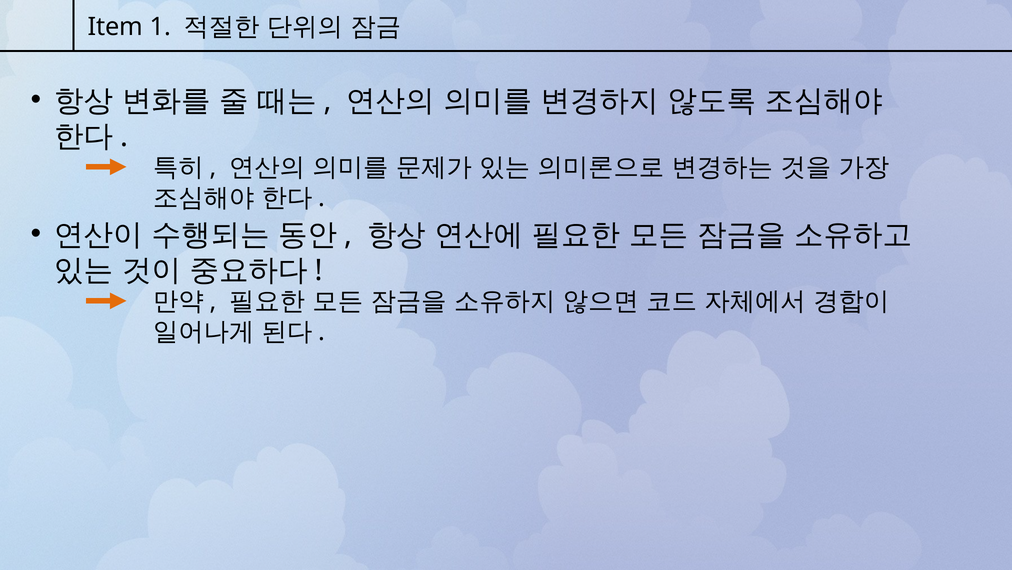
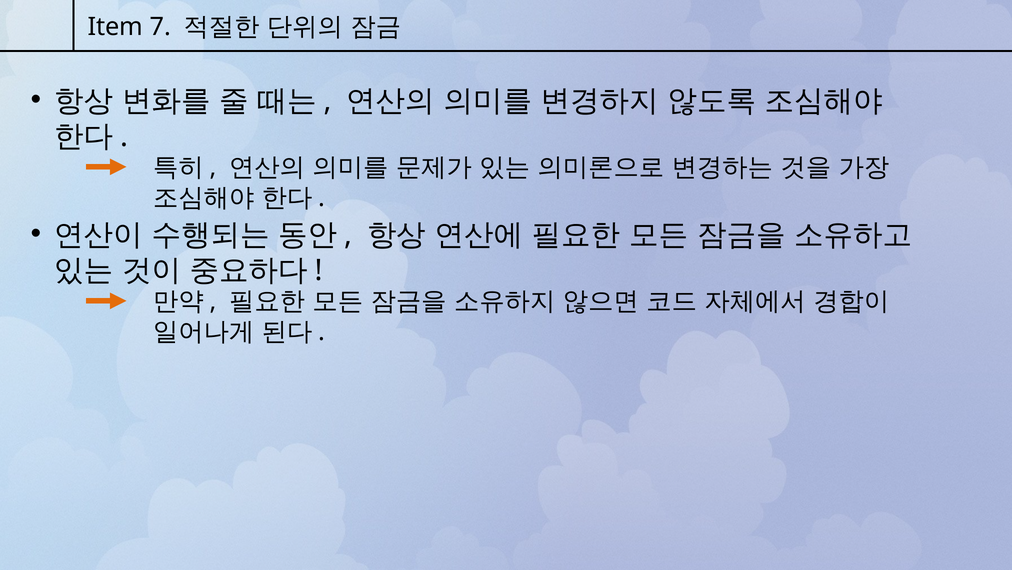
1: 1 -> 7 (160, 27)
